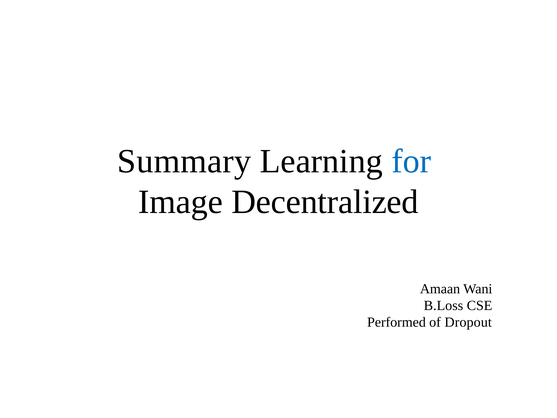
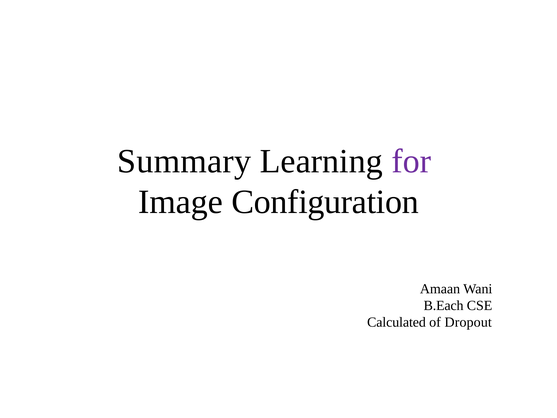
for colour: blue -> purple (411, 161)
Decentralized: Decentralized -> Configuration (325, 202)
B.Loss: B.Loss -> B.Each (444, 305)
Performed: Performed -> Calculated (396, 322)
